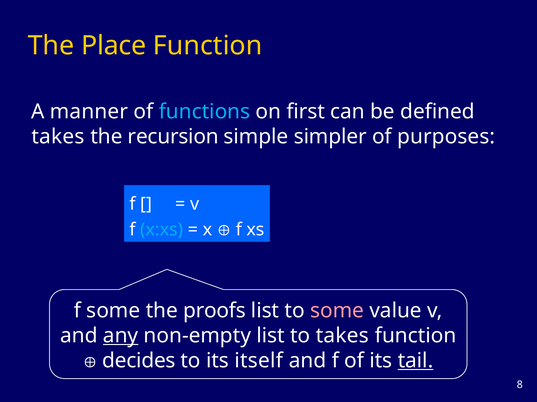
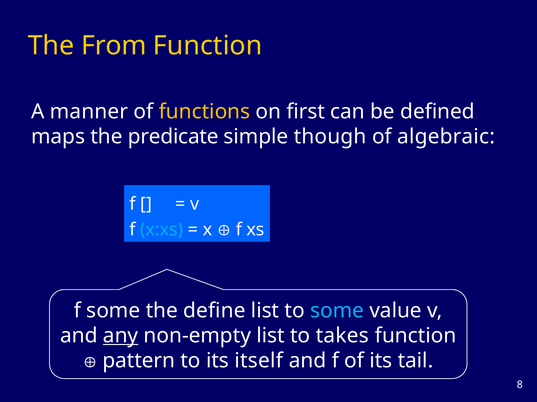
Place: Place -> From (114, 46)
functions colour: light blue -> yellow (205, 112)
takes: takes -> maps (58, 137)
recursion: recursion -> predicate (173, 137)
simpler: simpler -> though (330, 137)
purposes: purposes -> algebraic (446, 137)
proofs: proofs -> define (214, 311)
some colour: pink -> light blue (337, 311)
decides: decides -> pattern (139, 361)
tail underline: present -> none (415, 361)
